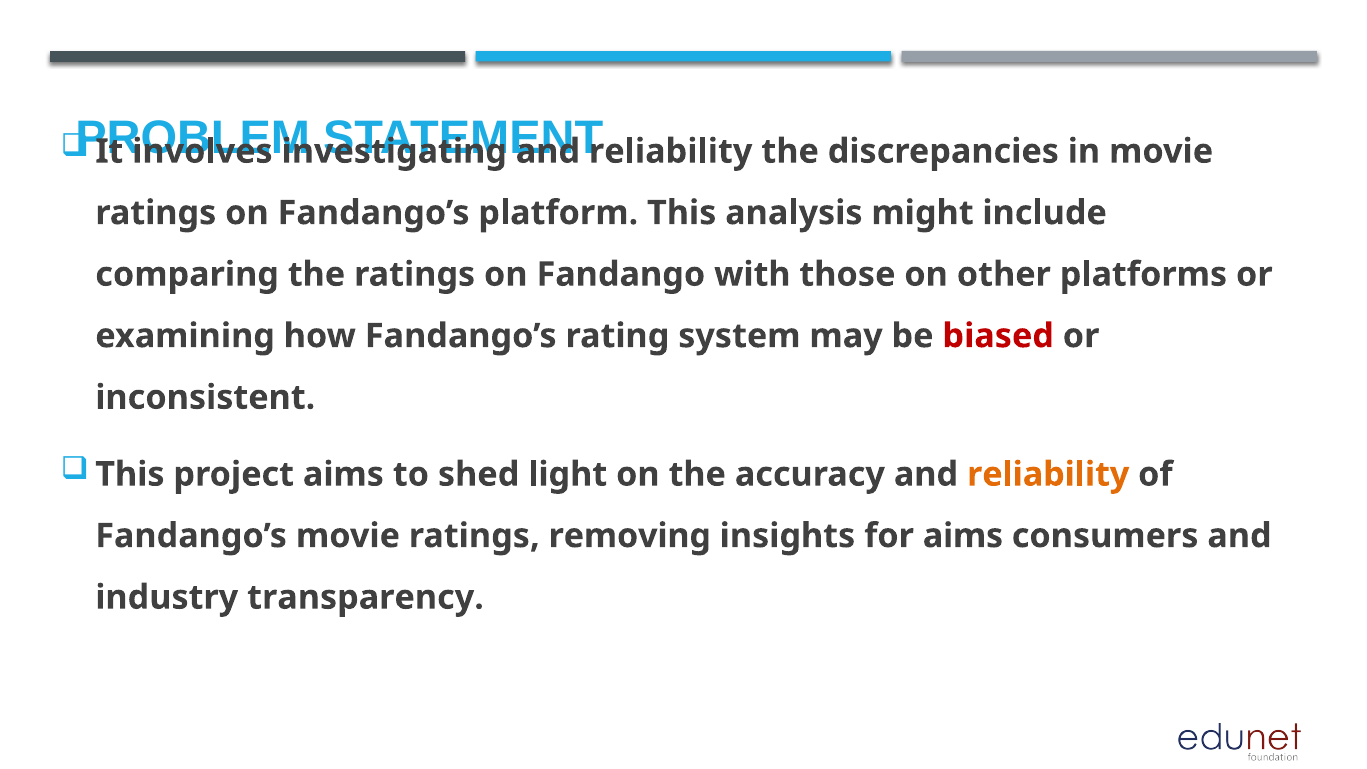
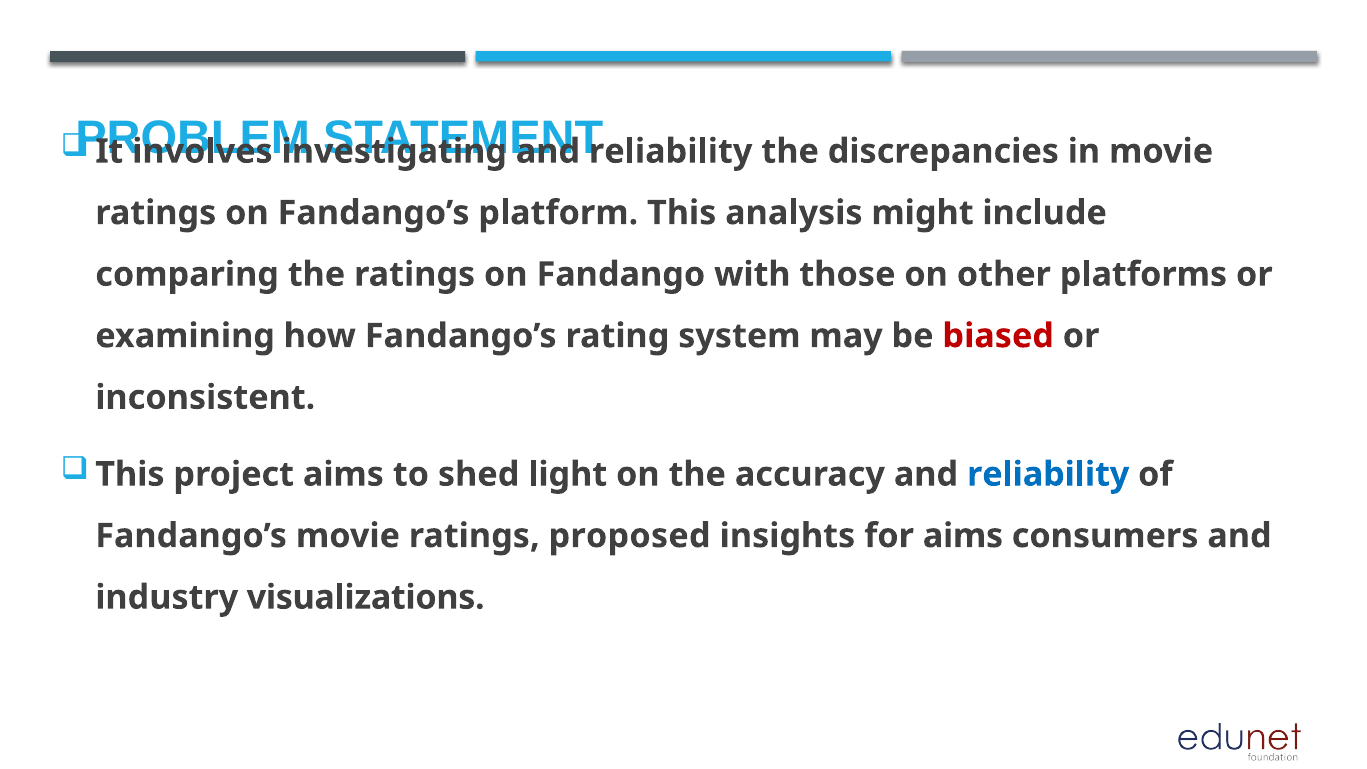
reliability colour: orange -> blue (1048, 474)
removing: removing -> proposed (630, 536)
transparency: transparency -> visualizations (366, 597)
